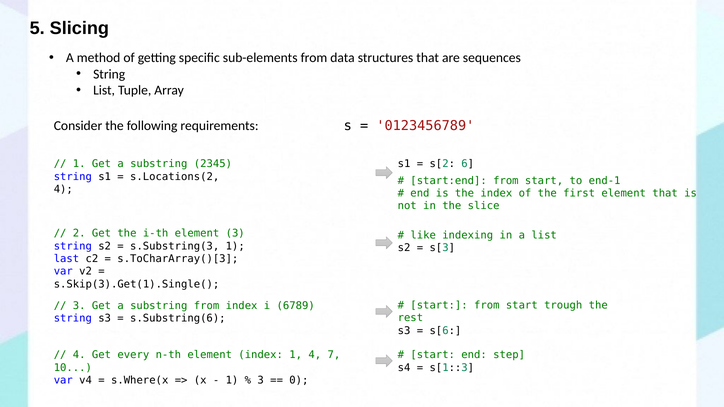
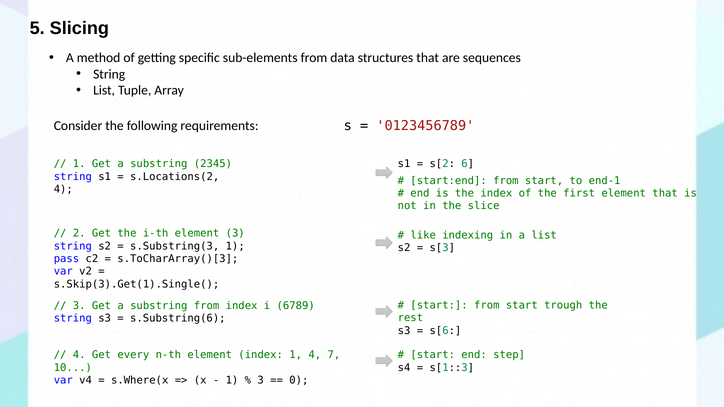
last: last -> pass (66, 259)
